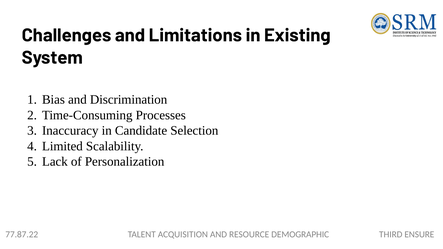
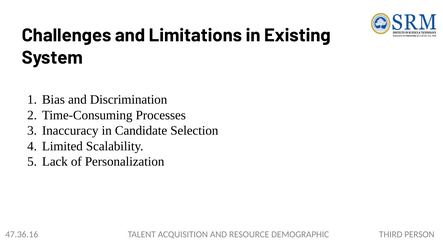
77.87.22: 77.87.22 -> 47.36.16 (22, 235)
ENSURE: ENSURE -> PERSON (419, 235)
